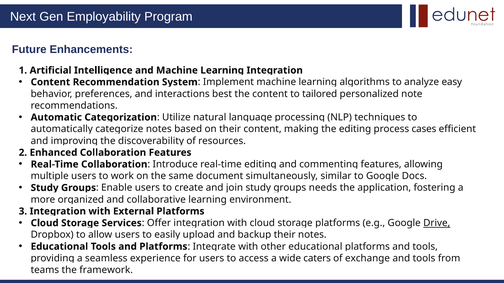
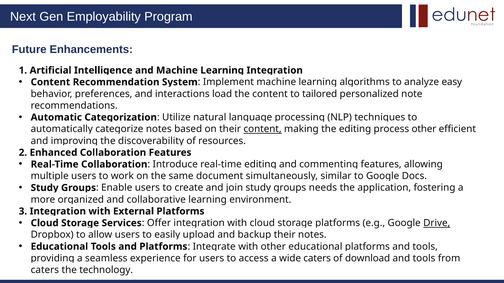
best: best -> load (222, 94)
content underline: none -> present (263, 129)
process cases: cases -> other (424, 129)
exchange: exchange -> download (368, 259)
teams: teams -> caters (45, 270)
framework: framework -> technology (106, 270)
